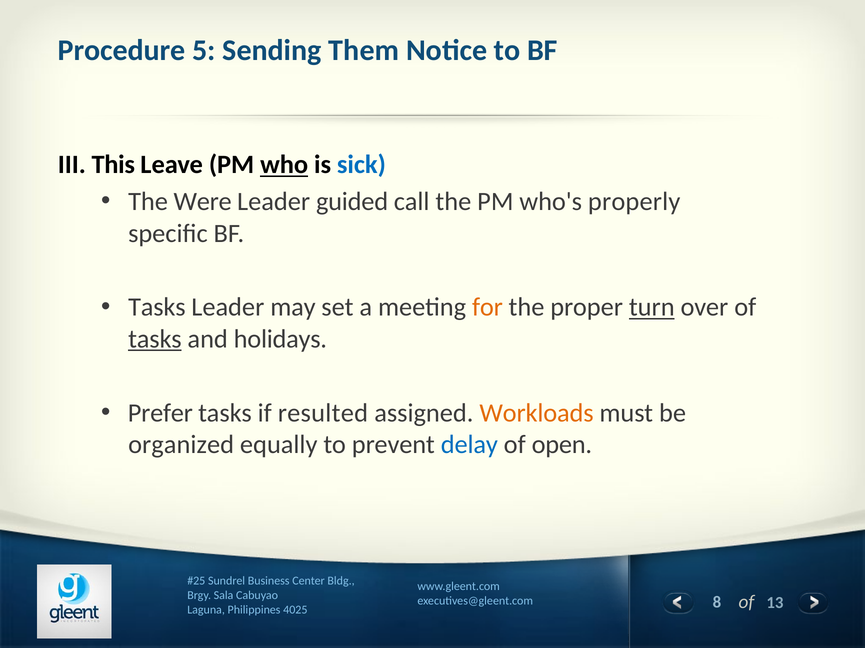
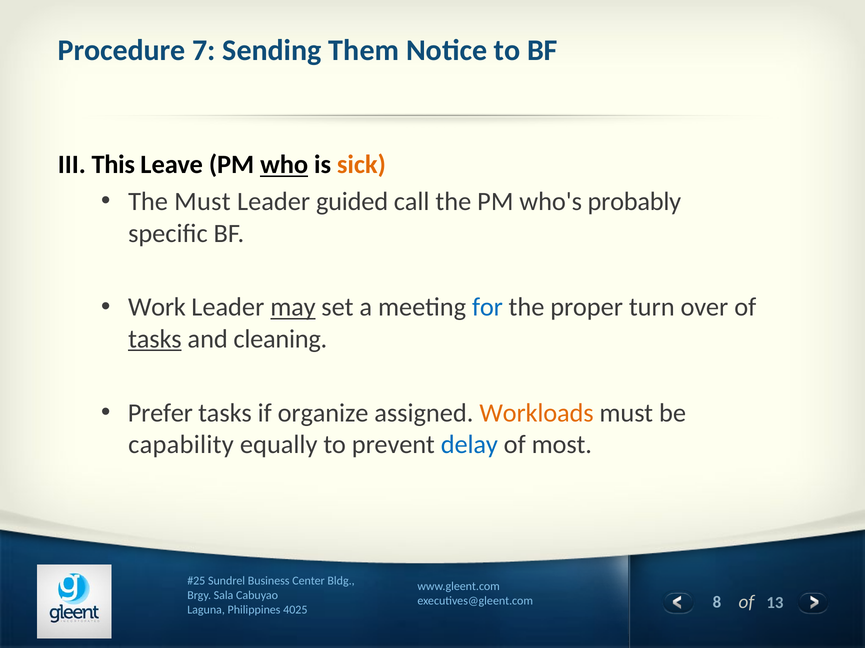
5: 5 -> 7 (204, 50)
sick colour: blue -> orange (361, 165)
The Were: Were -> Must (202, 202)
properly: properly -> probably (634, 202)
Tasks: Tasks -> Work (157, 308)
may underline: none -> present (293, 308)
for colour: orange -> blue (487, 308)
turn underline: present -> none (652, 308)
holidays: holidays -> cleaning (280, 339)
resulted: resulted -> organize (323, 413)
organized: organized -> capability (181, 445)
open: open -> most (562, 445)
